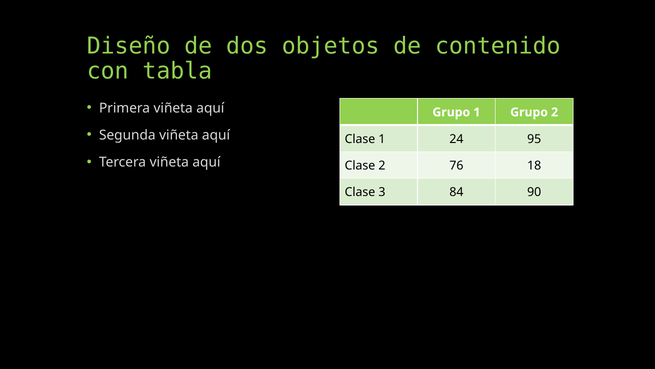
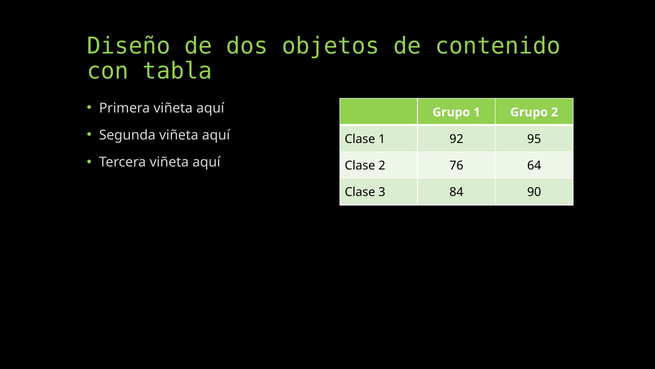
24: 24 -> 92 (456, 139)
18: 18 -> 64 (534, 165)
